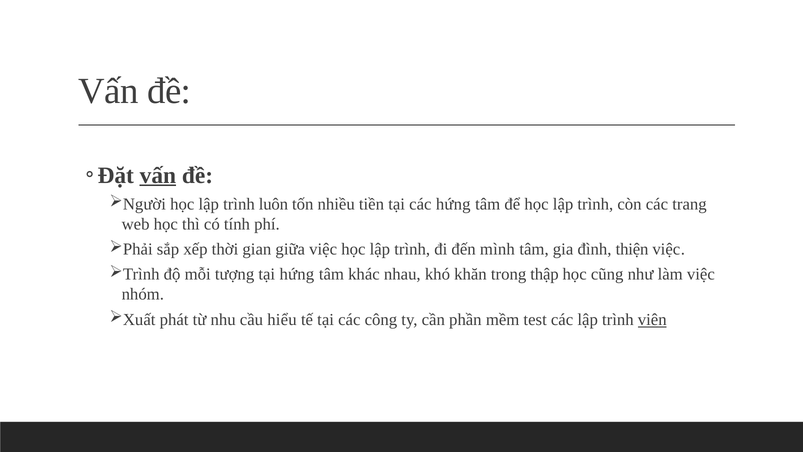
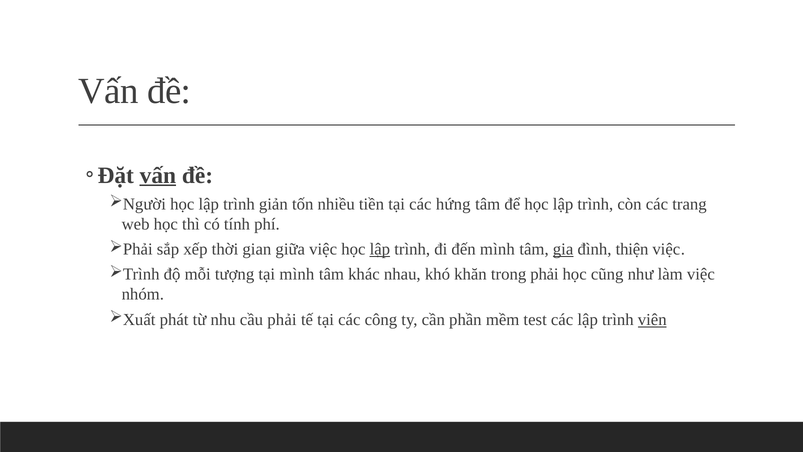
luôn: luôn -> giản (273, 204)
lập underline: none -> present (380, 249)
gia underline: none -> present (563, 249)
tại hứng: hứng -> mình (297, 274)
trong thập: thập -> phải (544, 274)
cầu hiểu: hiểu -> phải (282, 319)
